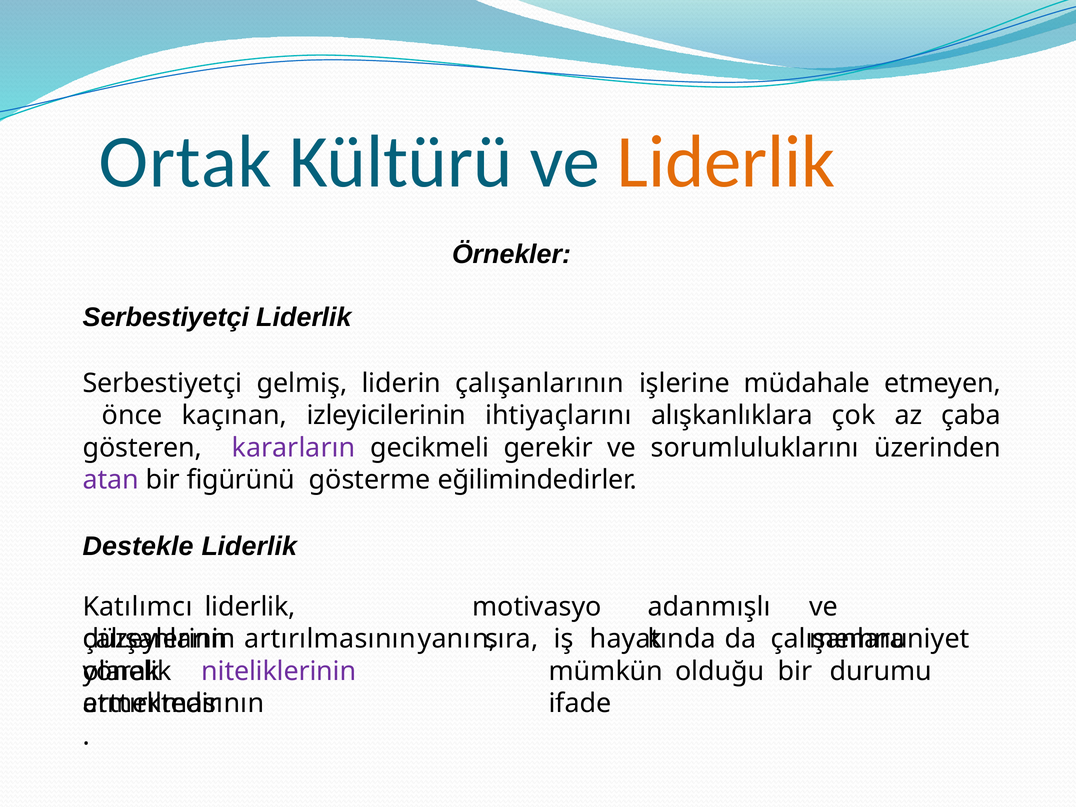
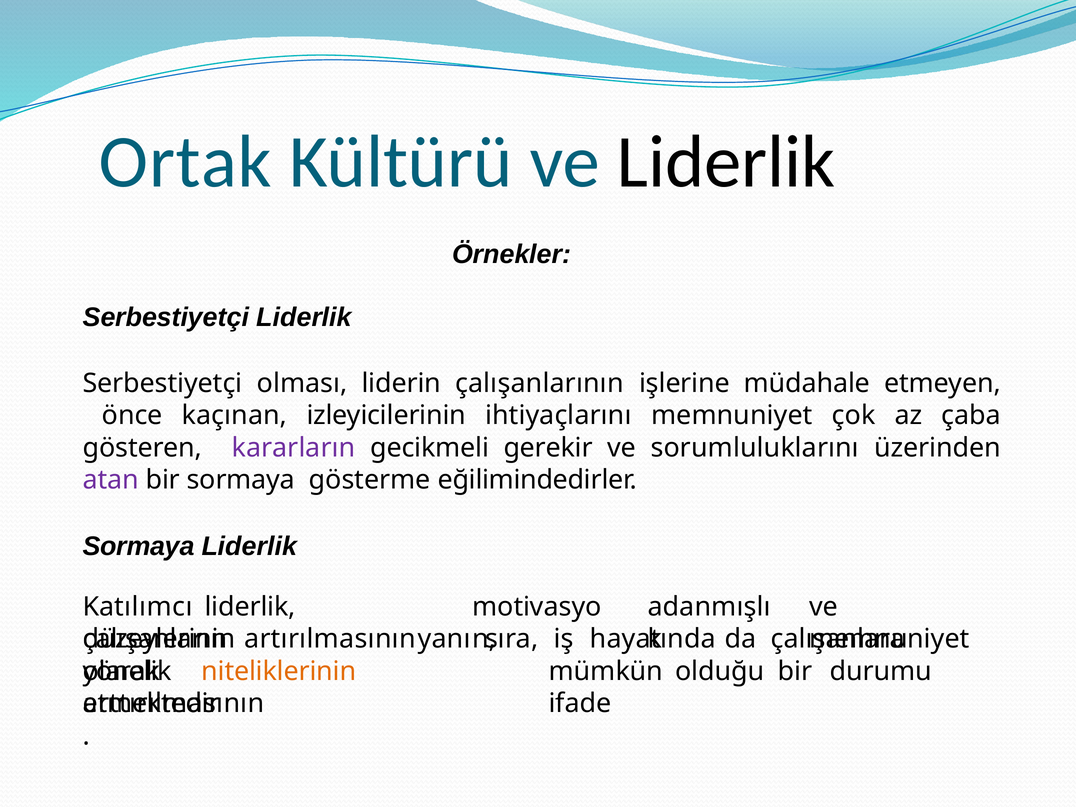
Liderlik colour: orange -> black (726, 162)
gelmiş: gelmiş -> olması (302, 383)
ihtiyaçlarını alışkanlıklara: alışkanlıklara -> memnuniyet (732, 416)
bir figürünü: figürünü -> sormaya (241, 480)
Destekle: Destekle -> Sormaya (139, 547)
niteliklerinin colour: purple -> orange (279, 671)
